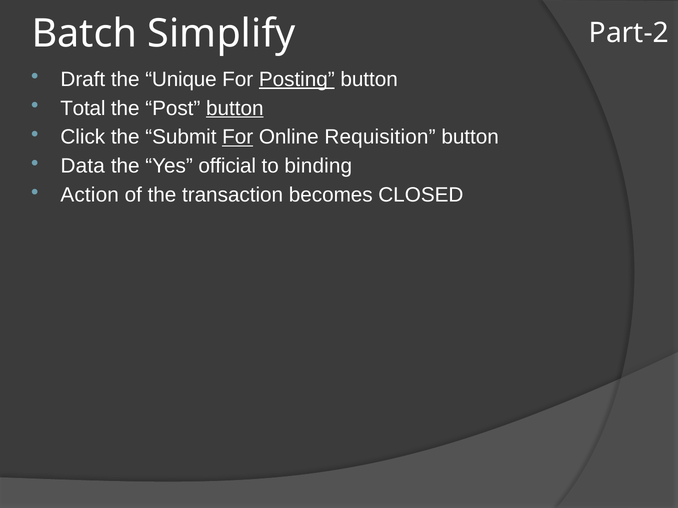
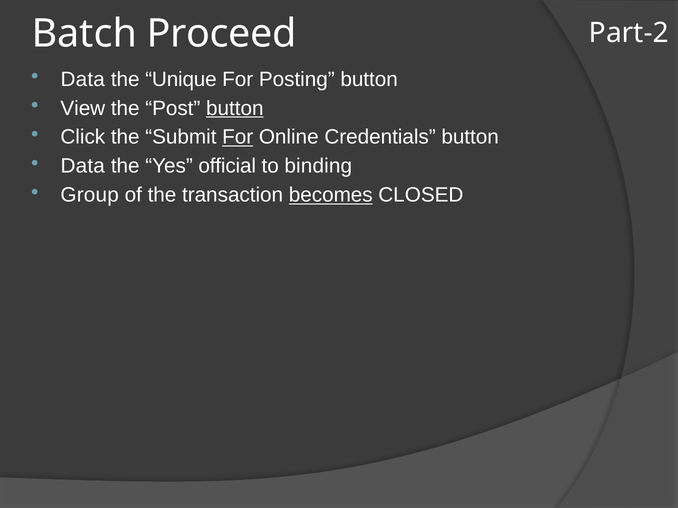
Simplify: Simplify -> Proceed (222, 34)
Draft: Draft -> Data (83, 79)
Posting underline: present -> none (297, 79)
Total: Total -> View (83, 108)
Requisition: Requisition -> Credentials (380, 137)
Action: Action -> Group (90, 195)
becomes underline: none -> present (331, 195)
